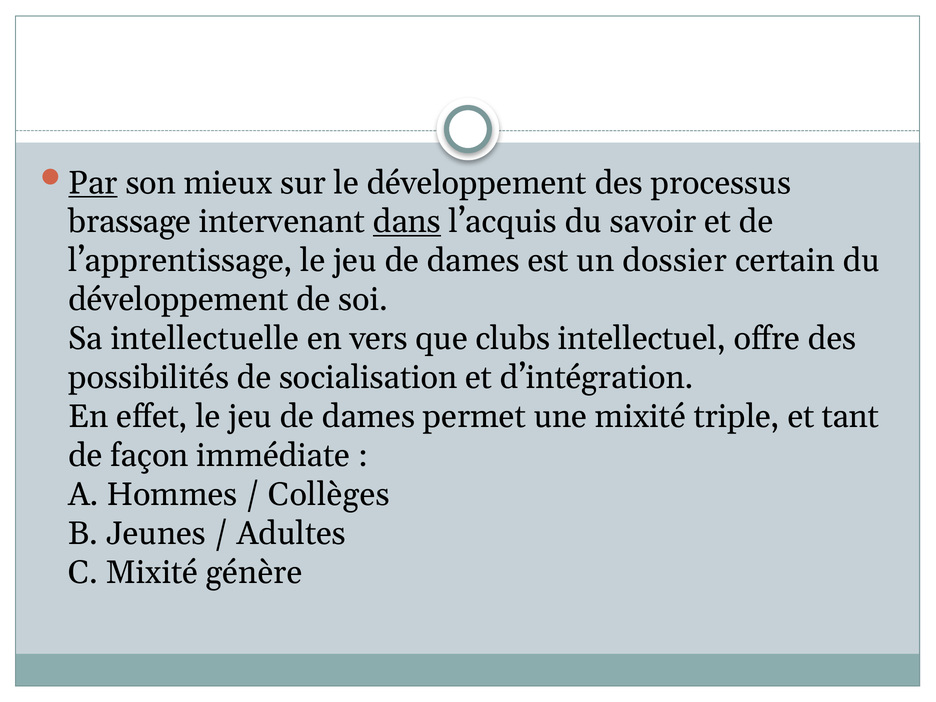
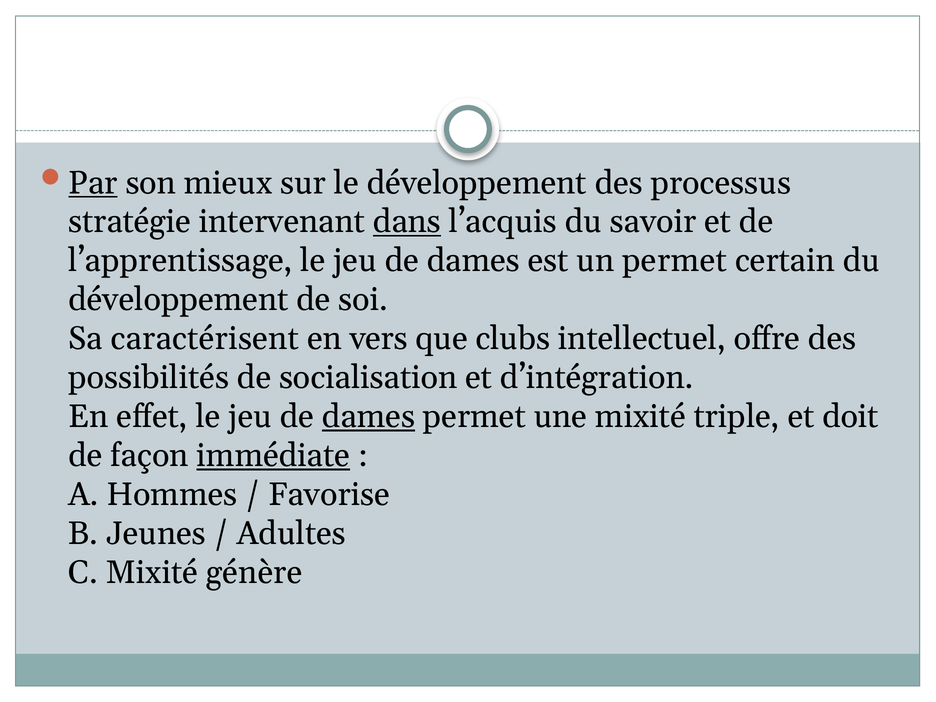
brassage: brassage -> stratégie (130, 222)
un dossier: dossier -> permet (674, 261)
intellectuelle: intellectuelle -> caractérisent (205, 339)
dames underline: none -> present (368, 417)
tant: tant -> doit (850, 417)
immédiate underline: none -> present (273, 456)
Collèges: Collèges -> Favorise (329, 495)
